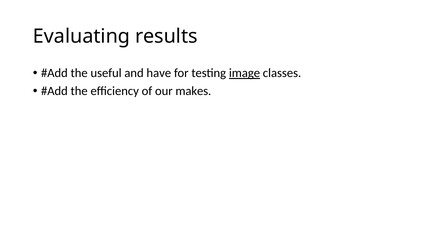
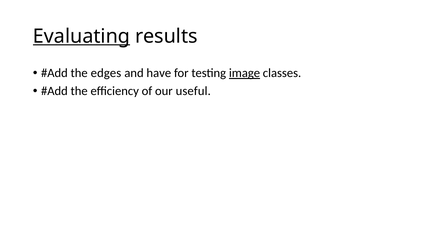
Evaluating underline: none -> present (82, 36)
useful: useful -> edges (106, 73)
makes: makes -> useful (193, 91)
